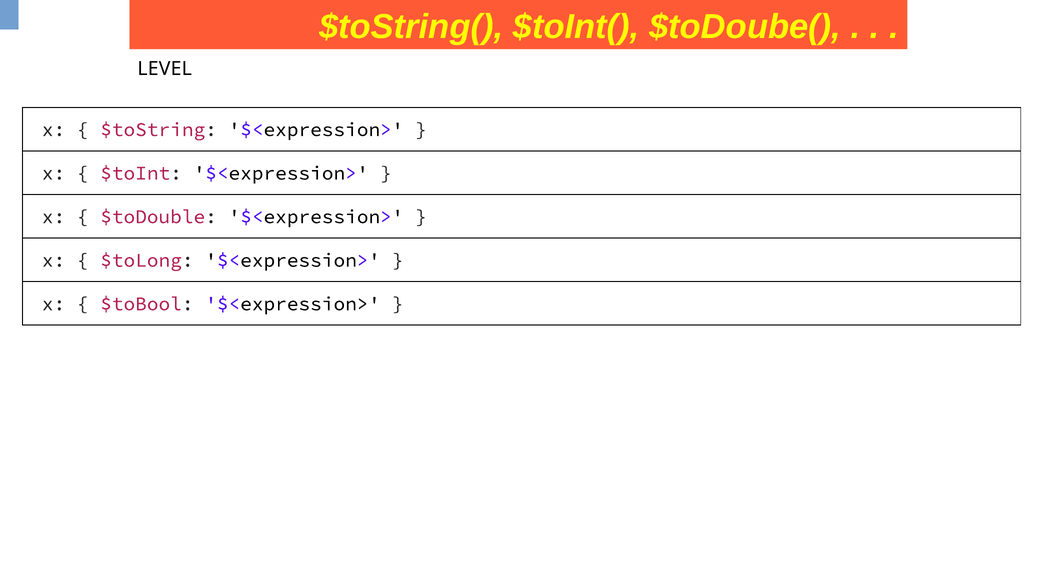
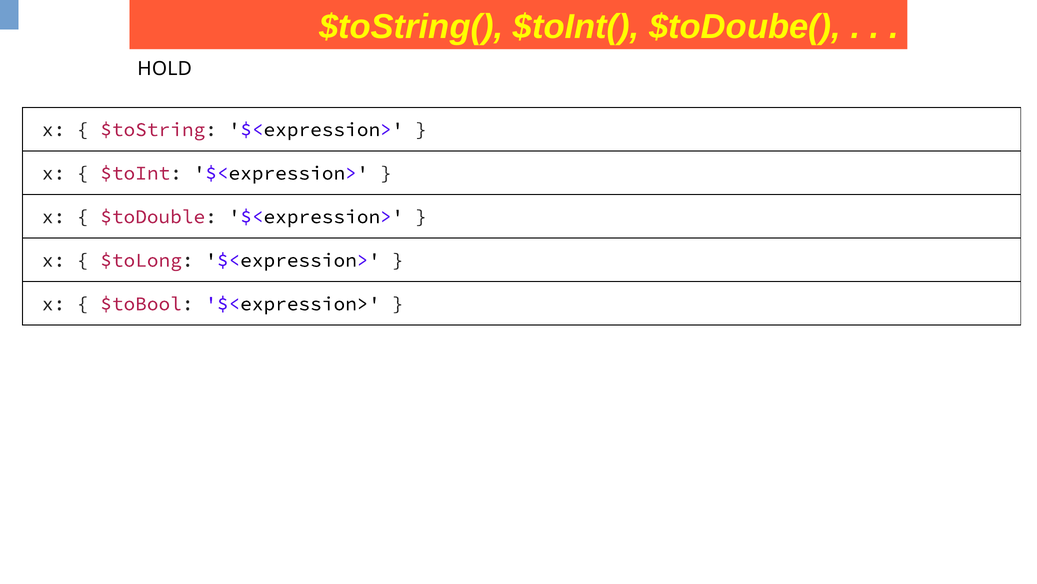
LEVEL: LEVEL -> HOLD (165, 69)
